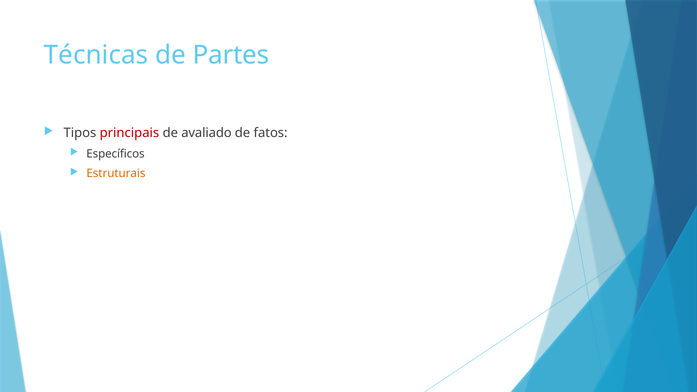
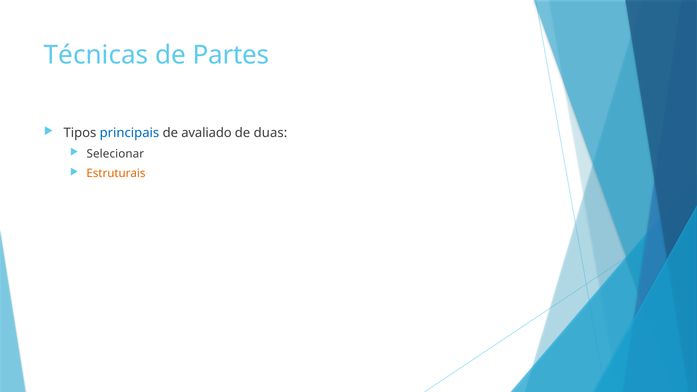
principais colour: red -> blue (129, 133)
fatos: fatos -> duas (271, 133)
Específicos: Específicos -> Selecionar (115, 154)
